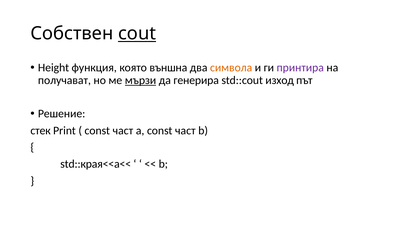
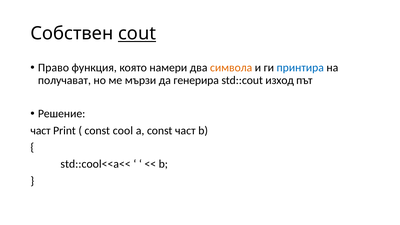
Height: Height -> Право (53, 68)
външна: външна -> намери (168, 68)
принтира colour: purple -> blue (300, 68)
мързи underline: present -> none (141, 80)
стек: стек -> част (41, 131)
част: част -> cool (123, 131)
std::края<<a<<: std::края<<a<< -> std::cool<<a<< (96, 164)
